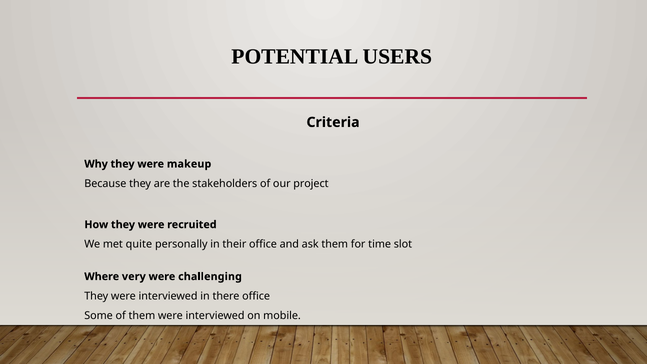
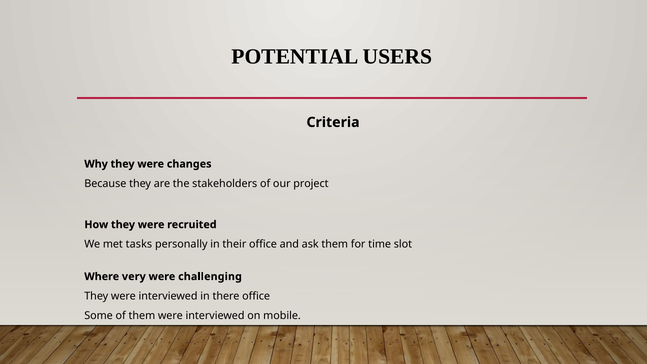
makeup: makeup -> changes (189, 164)
quite: quite -> tasks (139, 244)
